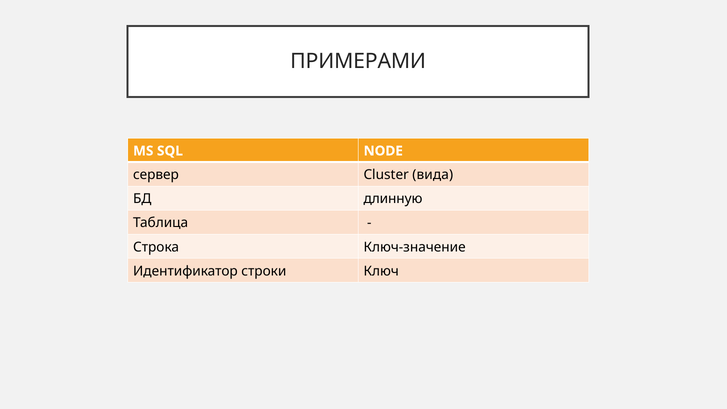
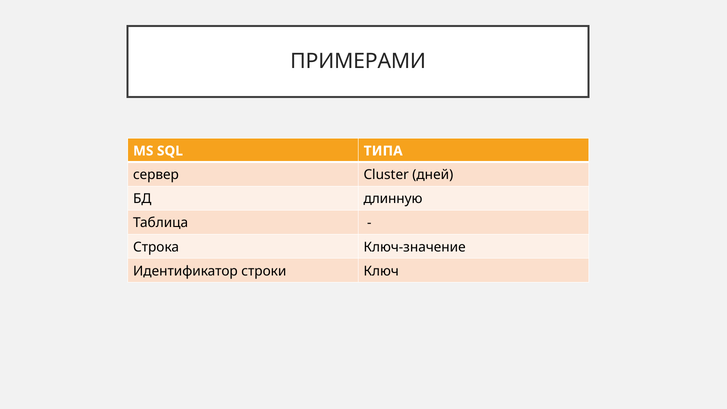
NODE: NODE -> ТИПА (383, 151)
вида: вида -> дней (433, 175)
